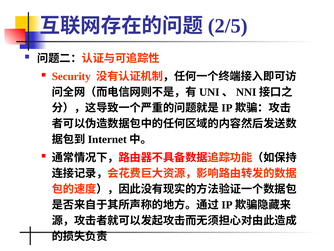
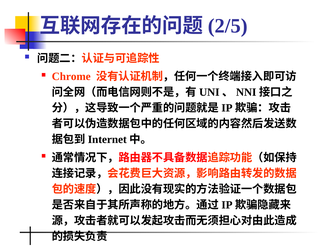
Security: Security -> Chrome (71, 76)
